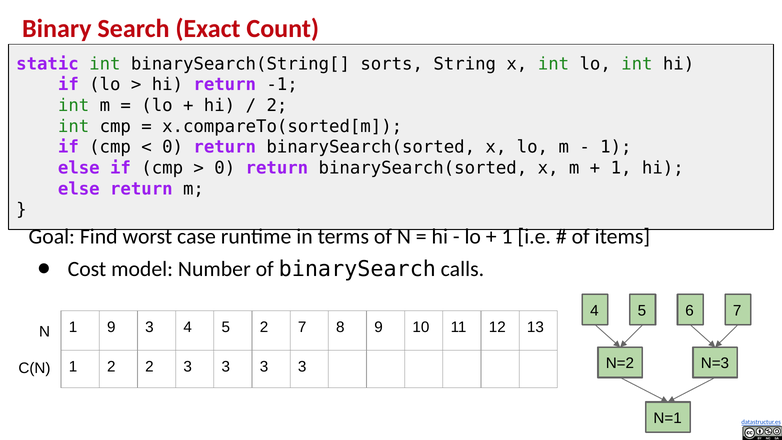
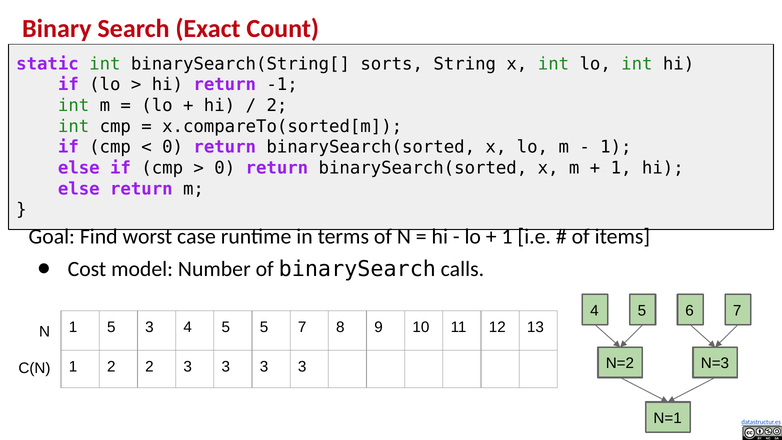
1 9: 9 -> 5 (111, 327)
5 2: 2 -> 5 (264, 327)
